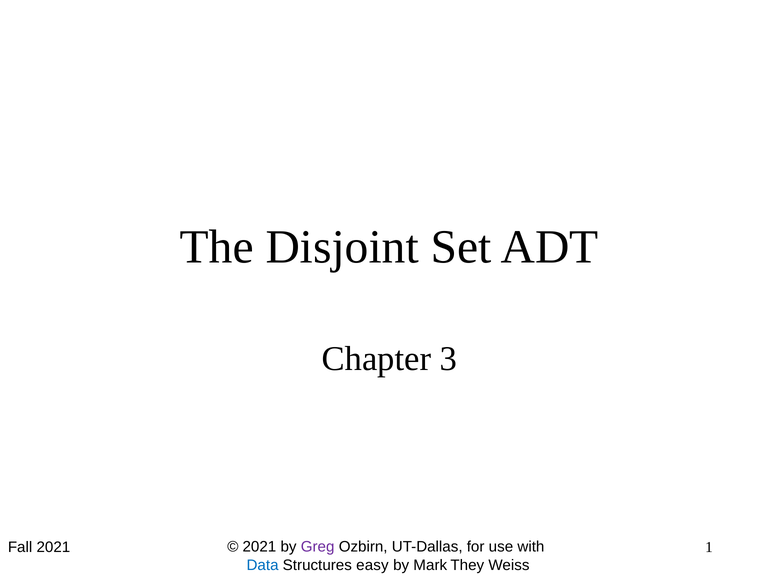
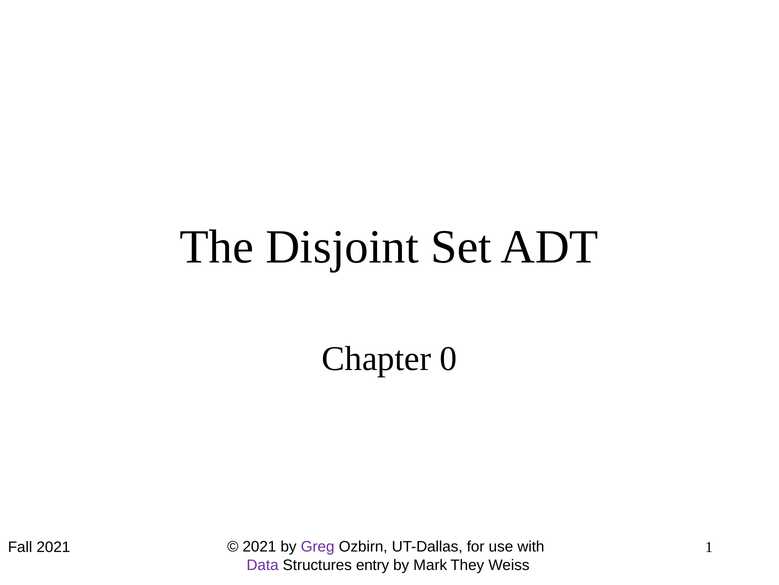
3: 3 -> 0 (448, 358)
Data colour: blue -> purple (263, 564)
easy: easy -> entry (373, 564)
